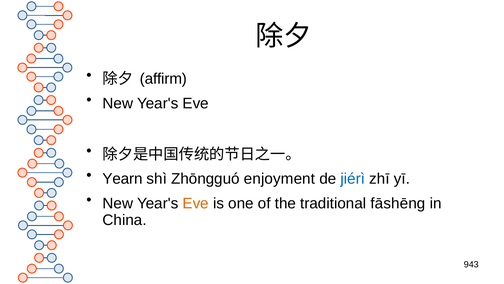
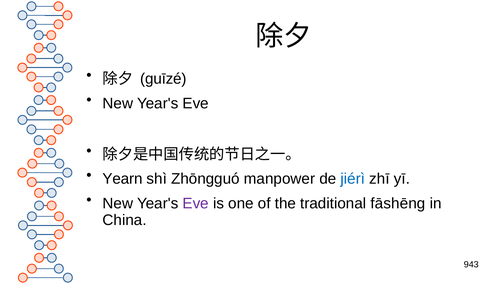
affirm: affirm -> guīzé (163, 79)
enjoyment: enjoyment -> manpower (280, 179)
Eve colour: orange -> purple (196, 203)
